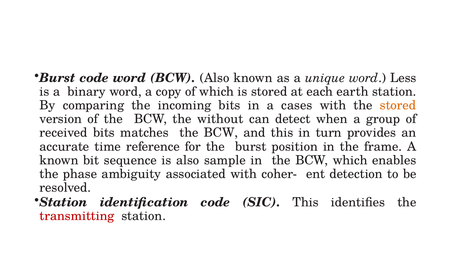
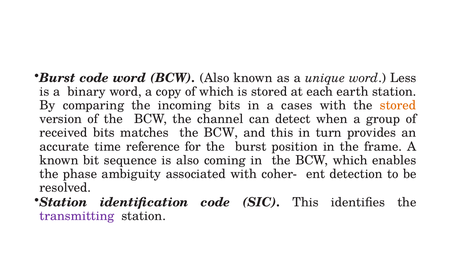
without: without -> channel (220, 119)
sample: sample -> coming (225, 160)
transmitting colour: red -> purple (77, 216)
